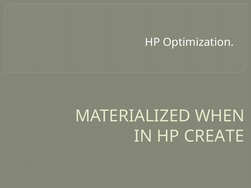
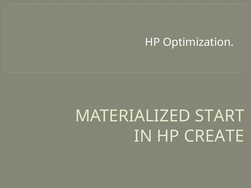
WHEN: WHEN -> START (220, 116)
